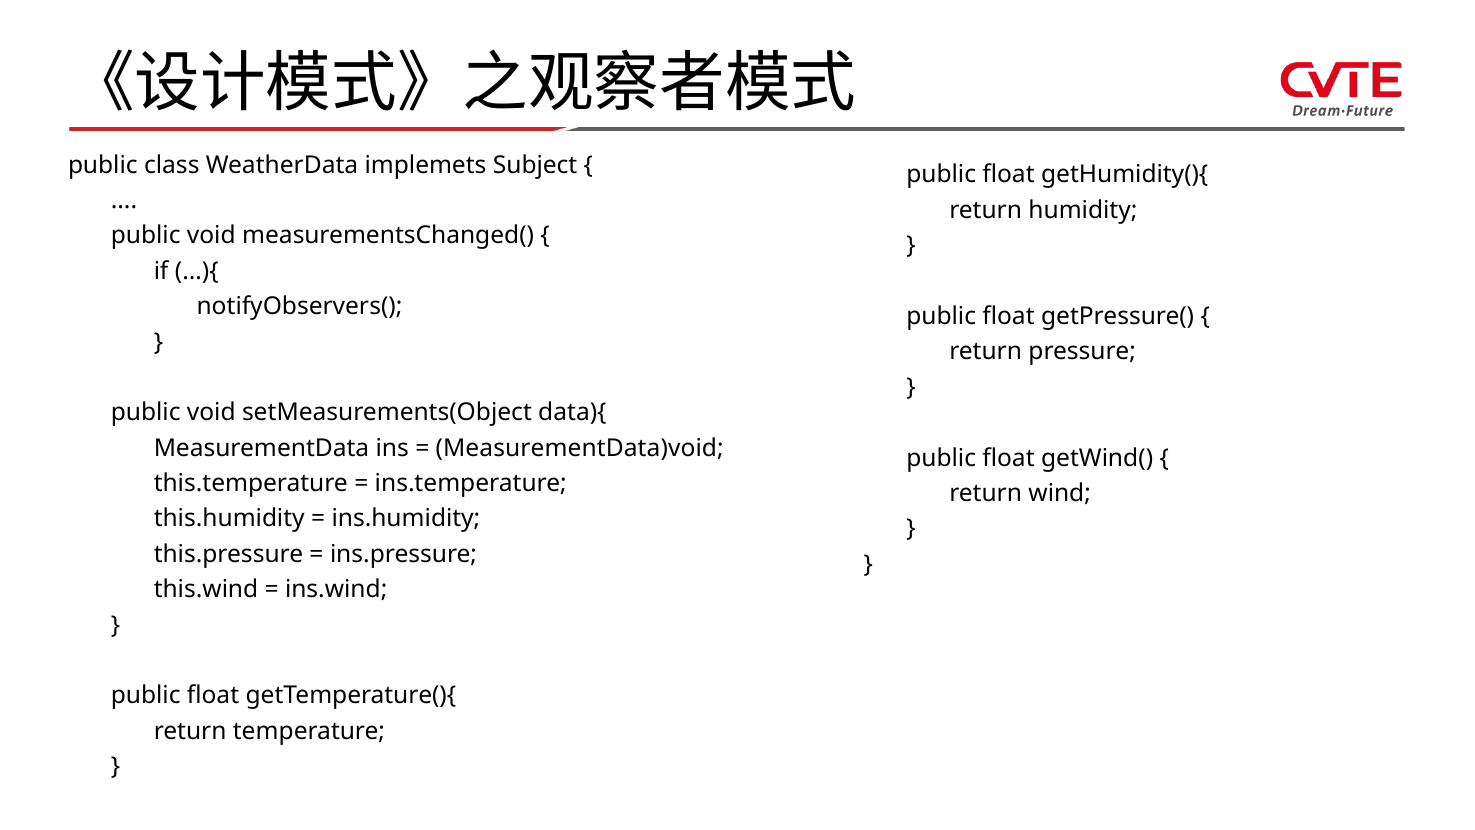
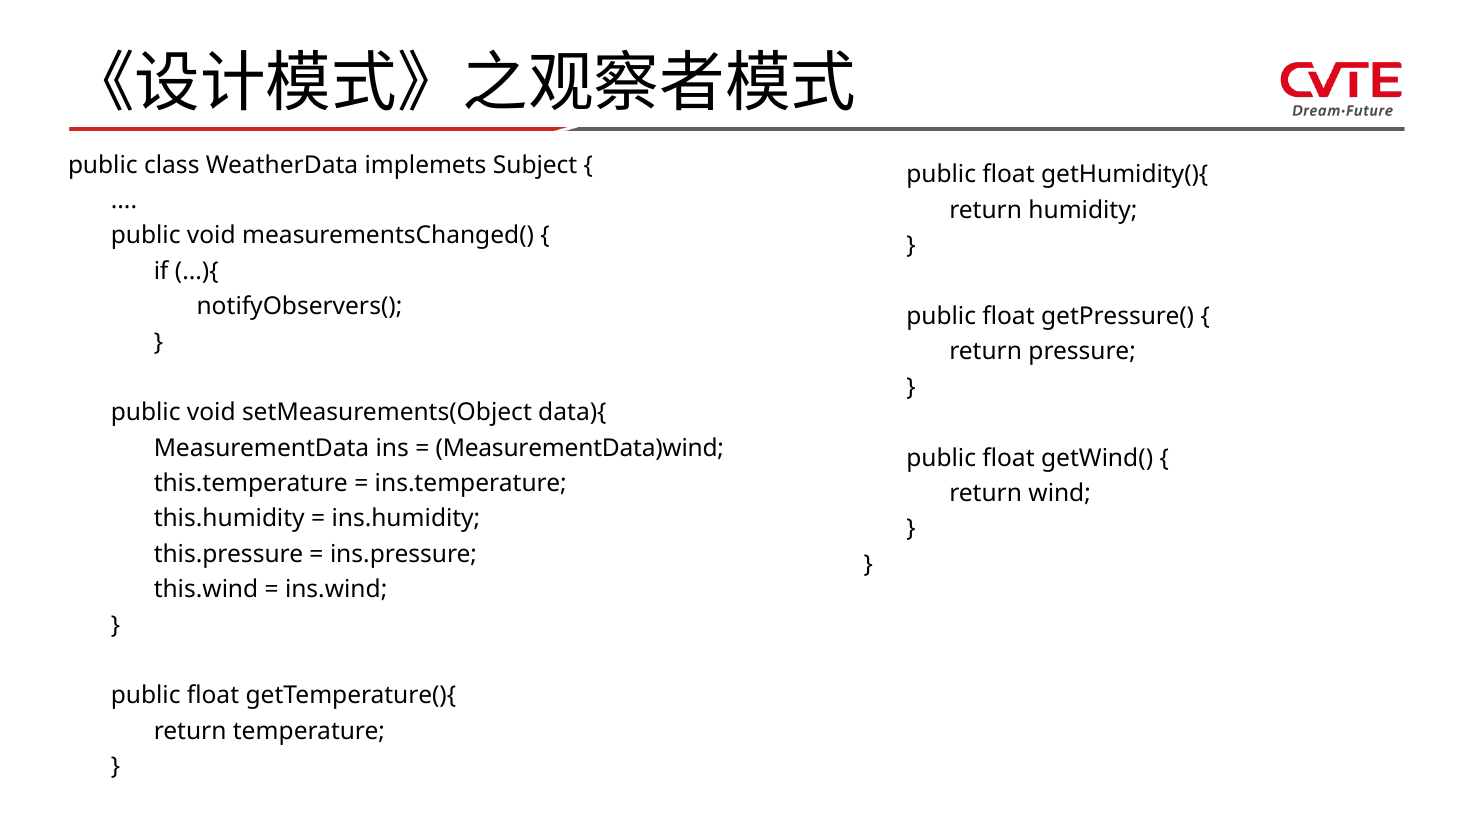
MeasurementData)void: MeasurementData)void -> MeasurementData)wind (580, 448)
